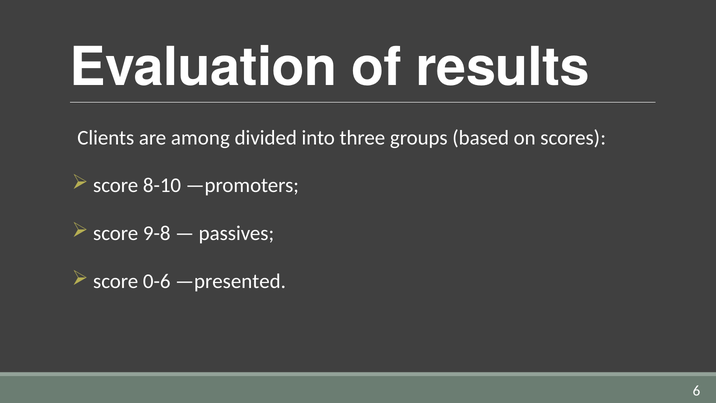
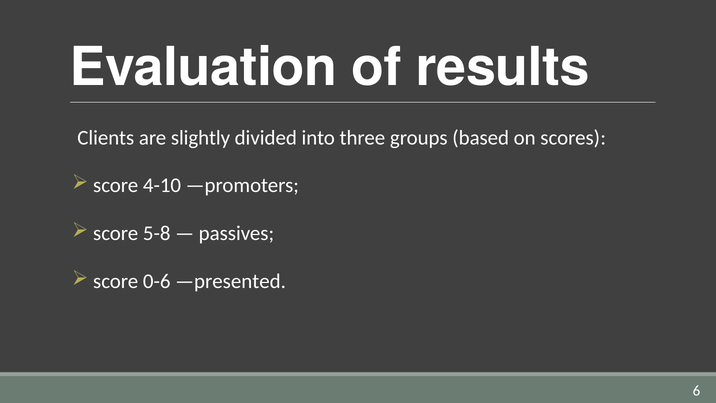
among: among -> slightly (201, 138)
8-10: 8-10 -> 4-10 (162, 185)
9-8: 9-8 -> 5-8 (157, 233)
